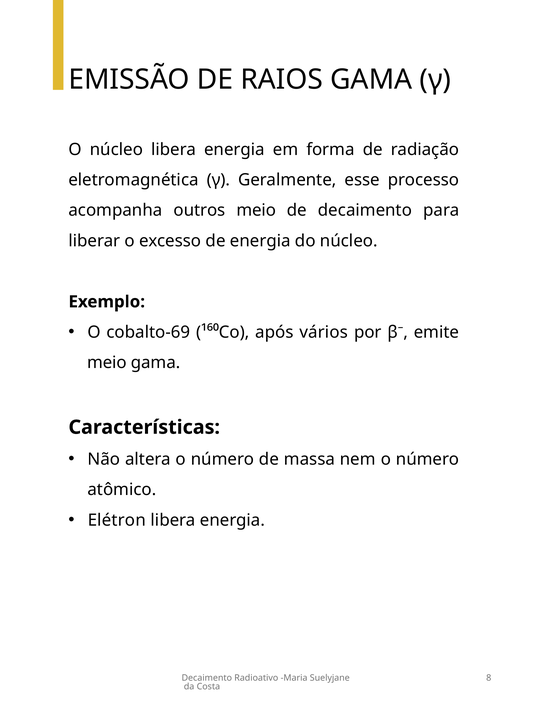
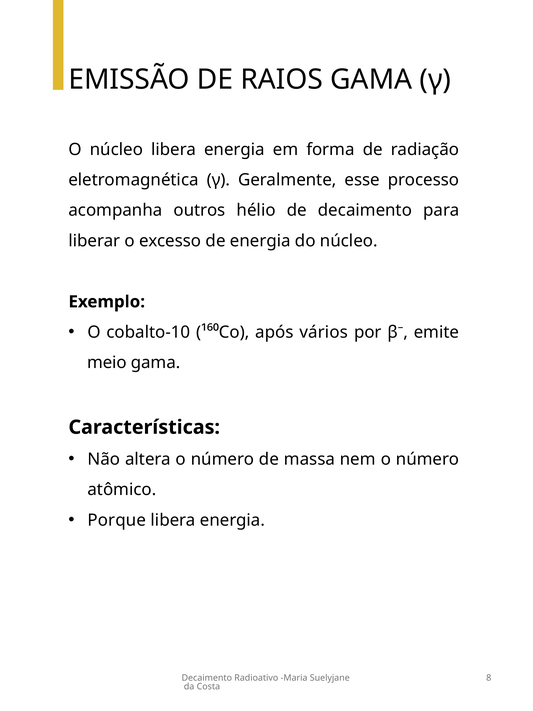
outros meio: meio -> hélio (256, 210)
cobalto-69: cobalto-69 -> cobalto-10 (148, 332)
Elétron: Elétron -> Porque (117, 520)
